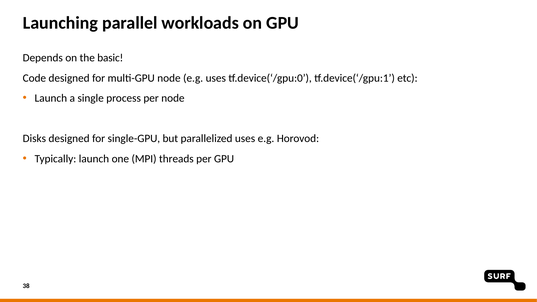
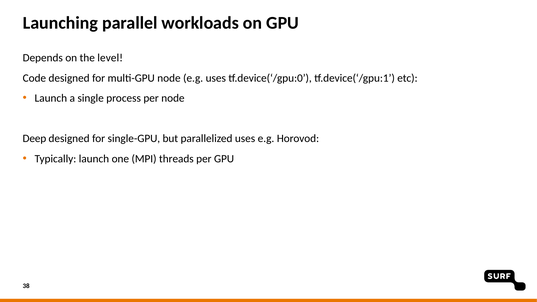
basic: basic -> level (110, 58)
Disks: Disks -> Deep (34, 139)
